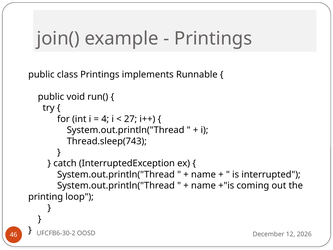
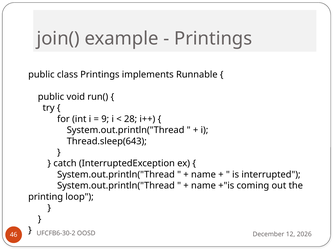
4: 4 -> 9 (105, 119)
27: 27 -> 28 (131, 119)
Thread.sleep(743: Thread.sleep(743 -> Thread.sleep(643 (107, 141)
